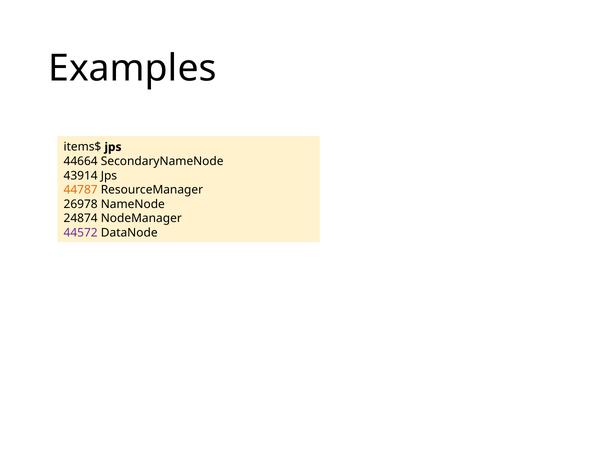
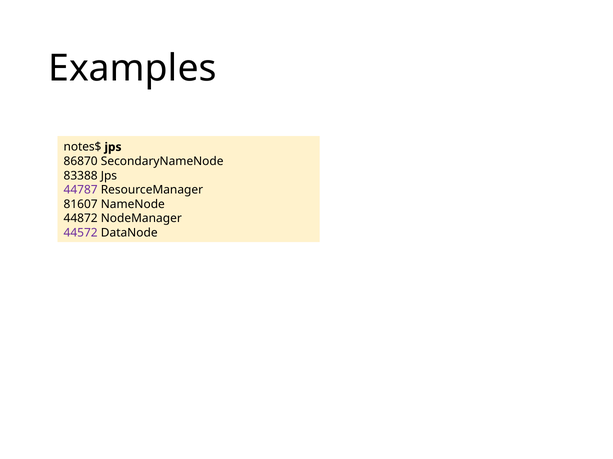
items$: items$ -> notes$ (82, 147)
44664: 44664 -> 86870 (81, 162)
43914: 43914 -> 83388 (81, 176)
44787 colour: orange -> purple (81, 190)
26978: 26978 -> 81607 (81, 205)
24874: 24874 -> 44872 (81, 219)
